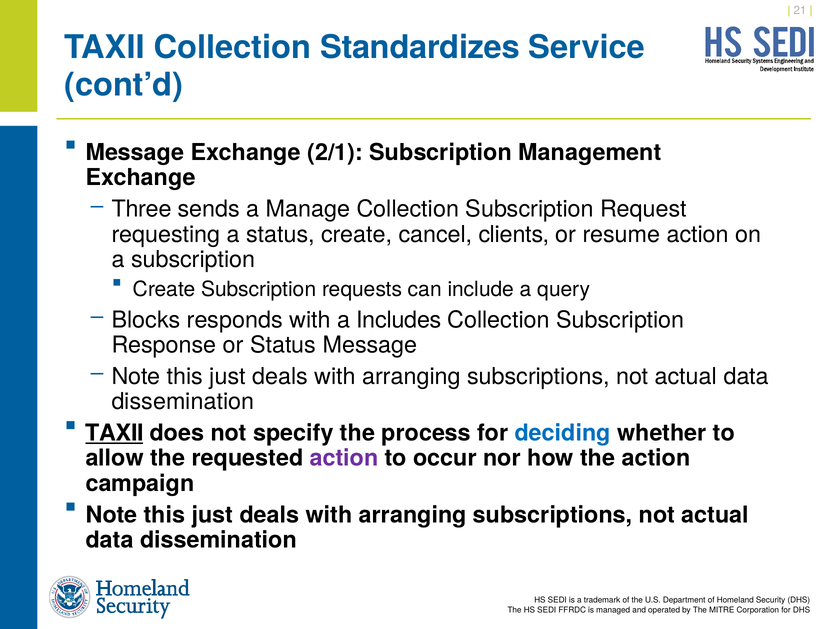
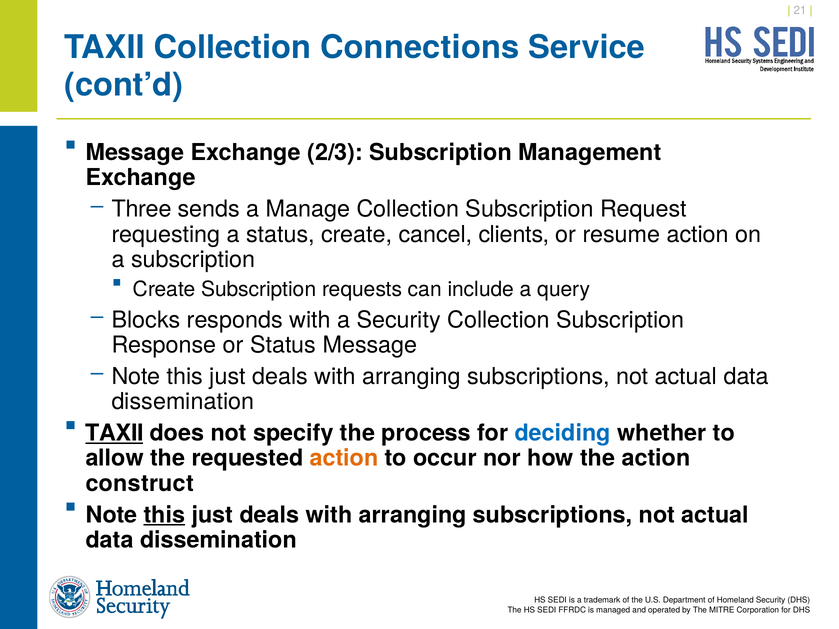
Standardizes: Standardizes -> Connections (420, 48)
2/1: 2/1 -> 2/3 (335, 153)
a Includes: Includes -> Security (399, 320)
action colour: purple -> orange (344, 458)
campaign: campaign -> construct (140, 484)
this underline: none -> present (164, 515)
